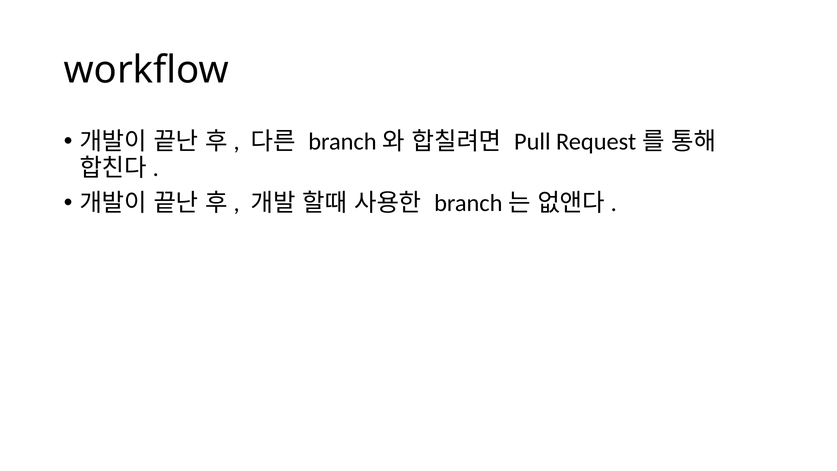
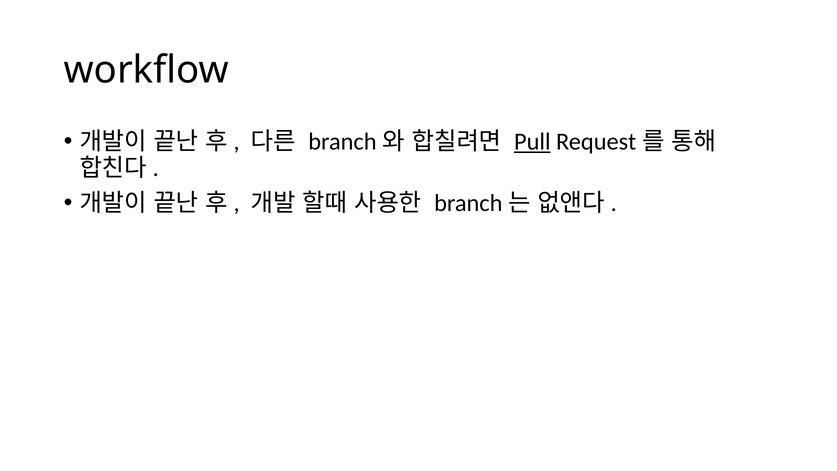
Pull underline: none -> present (532, 142)
